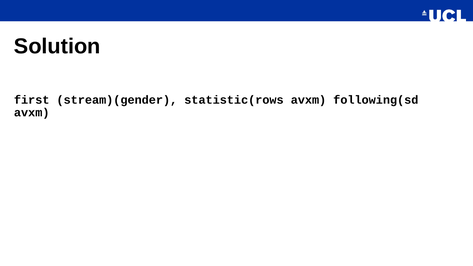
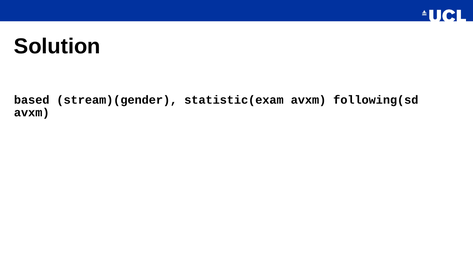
first: first -> based (32, 100)
statistic(rows: statistic(rows -> statistic(exam (234, 100)
